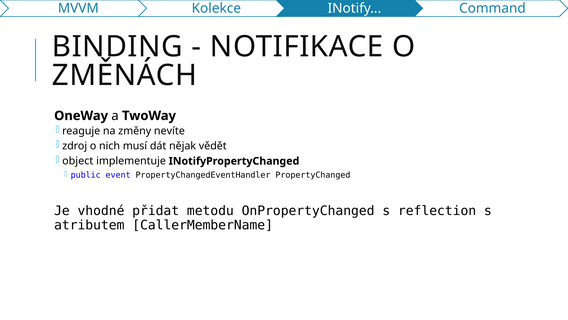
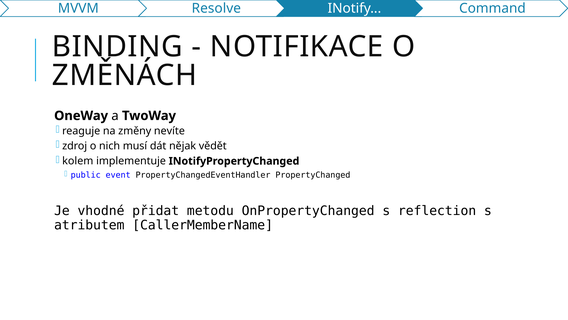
Kolekce: Kolekce -> Resolve (216, 8)
object: object -> kolem (78, 161)
